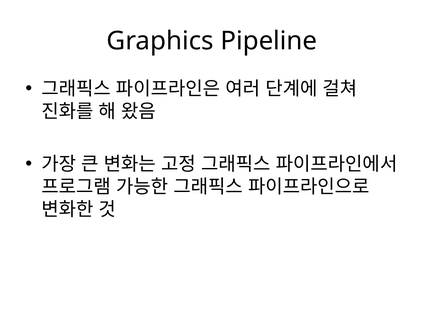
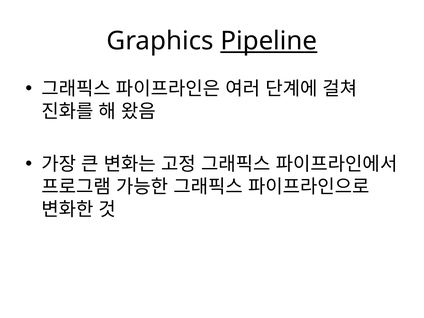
Pipeline underline: none -> present (269, 41)
